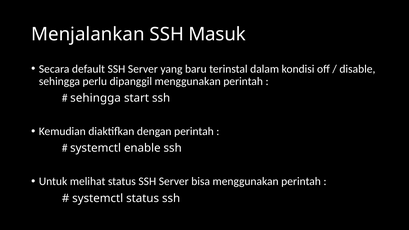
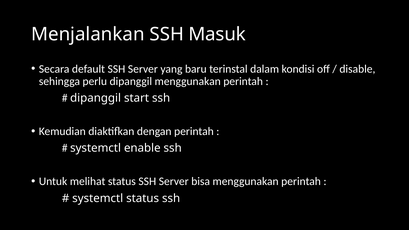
sehingga: sehingga -> dipanggil (96, 98)
